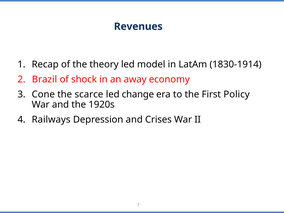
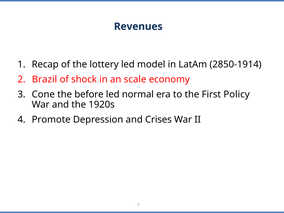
theory: theory -> lottery (104, 64)
1830-1914: 1830-1914 -> 2850-1914 (236, 64)
away: away -> scale (135, 79)
scarce: scarce -> before (89, 94)
change: change -> normal (138, 94)
Railways: Railways -> Promote (51, 120)
